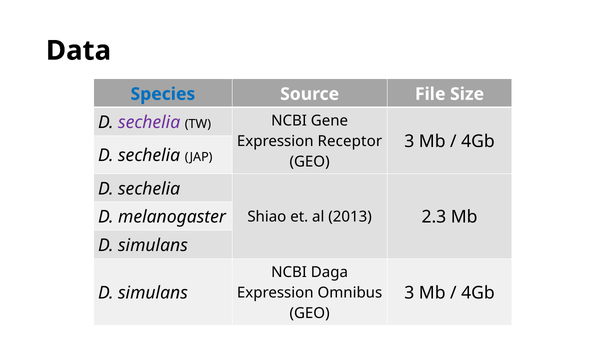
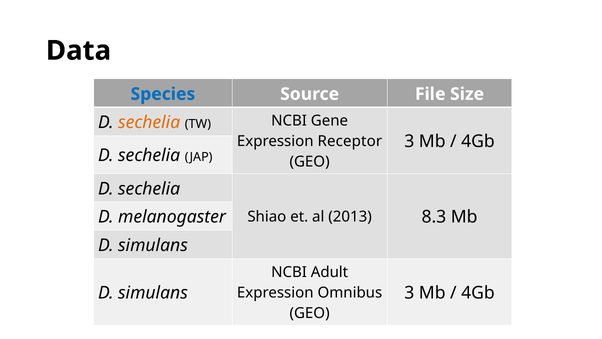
sechelia colour: purple -> orange (149, 122)
2.3: 2.3 -> 8.3 (434, 217)
Daga: Daga -> Adult (329, 272)
